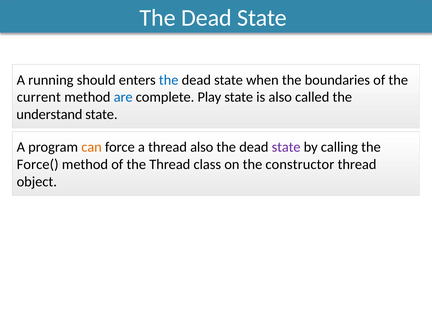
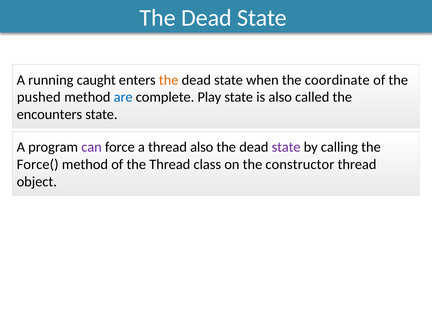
should: should -> caught (96, 80)
the colour: blue -> orange (169, 80)
boundaries: boundaries -> coordinate (337, 80)
current: current -> pushed (39, 97)
understand: understand -> encounters (49, 115)
can colour: orange -> purple (92, 147)
